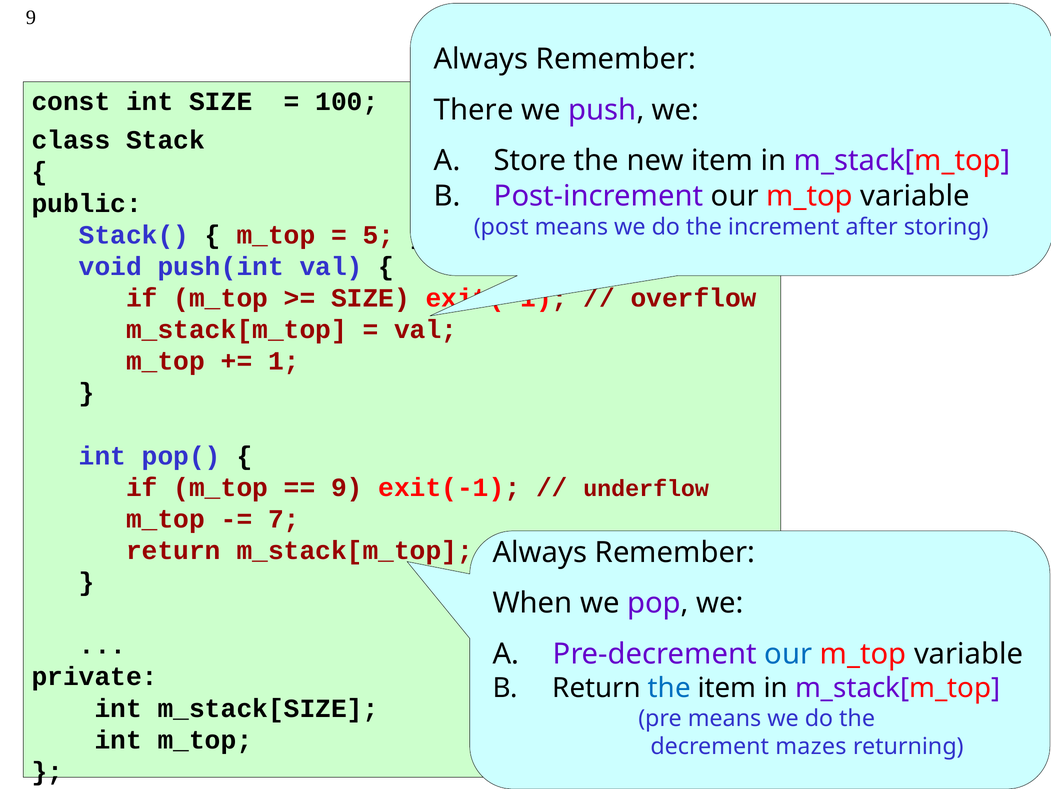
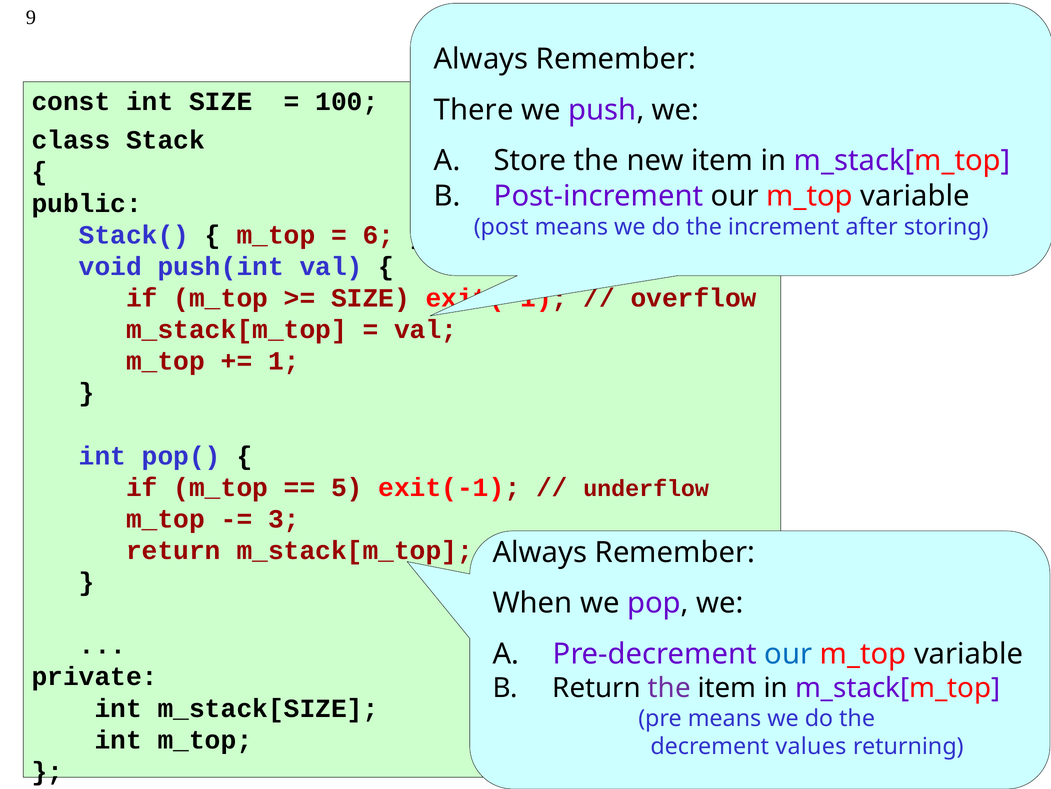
5: 5 -> 6 (378, 235)
9: 9 -> 5 (347, 487)
7: 7 -> 3 (284, 518)
the colour: blue -> purple (669, 688)
mazes: mazes -> values (811, 746)
